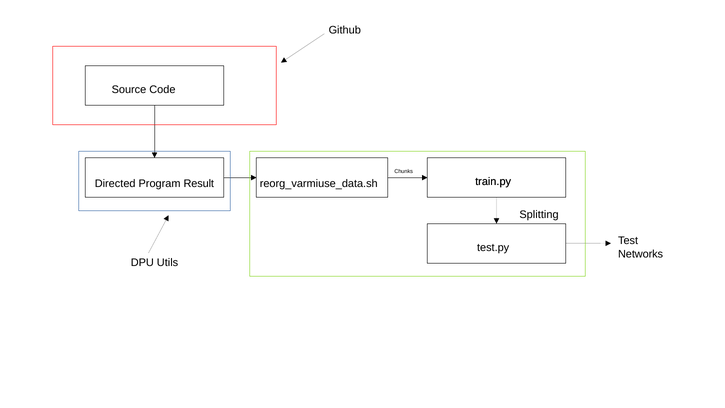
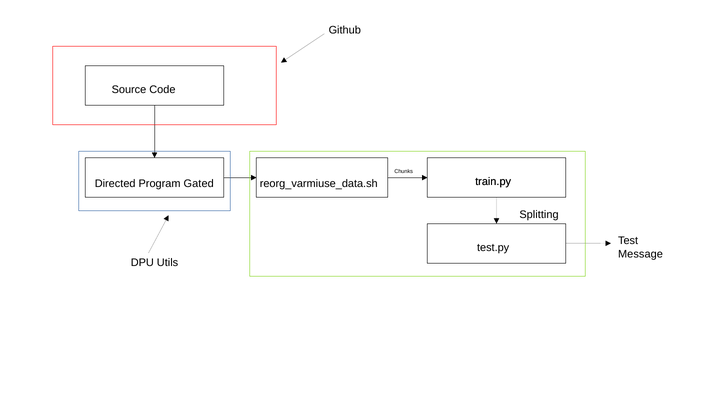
Result: Result -> Gated (199, 183)
Networks: Networks -> Message (640, 254)
